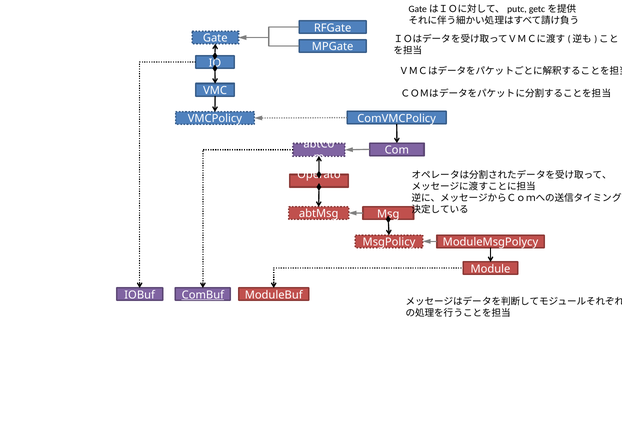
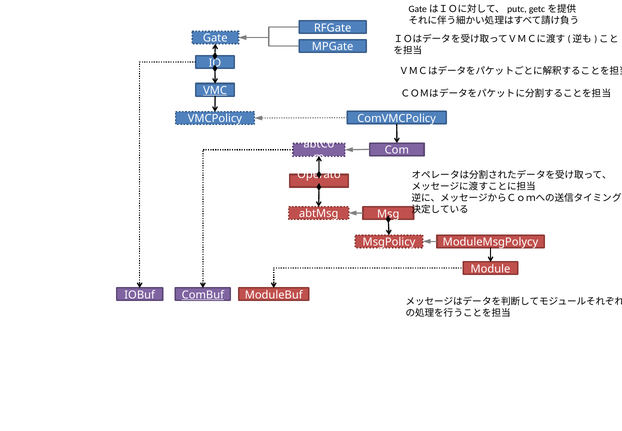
VMC underline: none -> present (215, 91)
